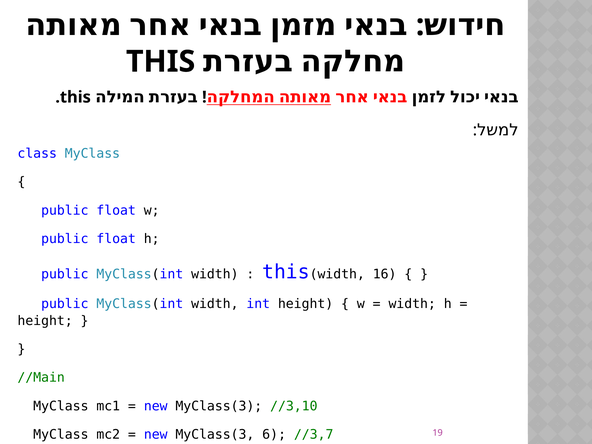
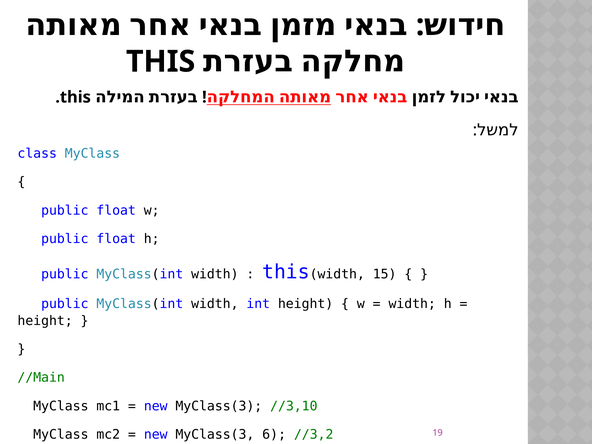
16: 16 -> 15 (385, 274)
//3,7: //3,7 -> //3,2 (314, 434)
